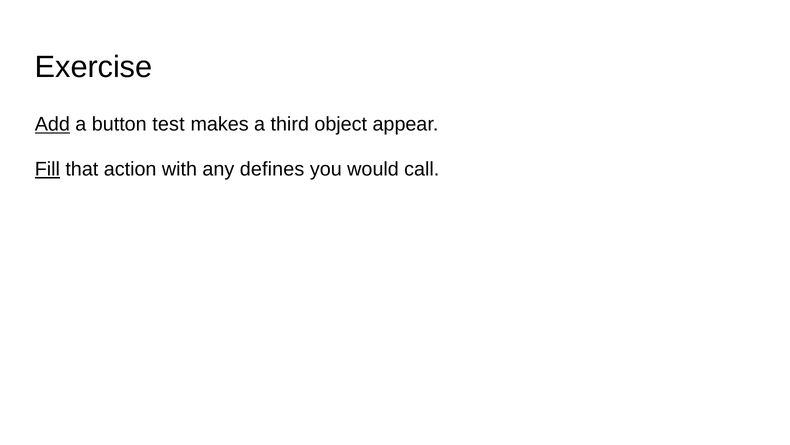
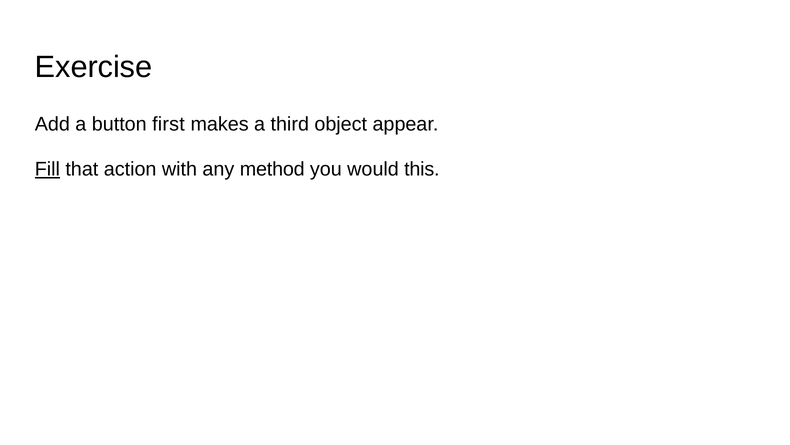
Add underline: present -> none (52, 124)
test: test -> first (168, 124)
defines: defines -> method (272, 169)
call: call -> this (422, 169)
